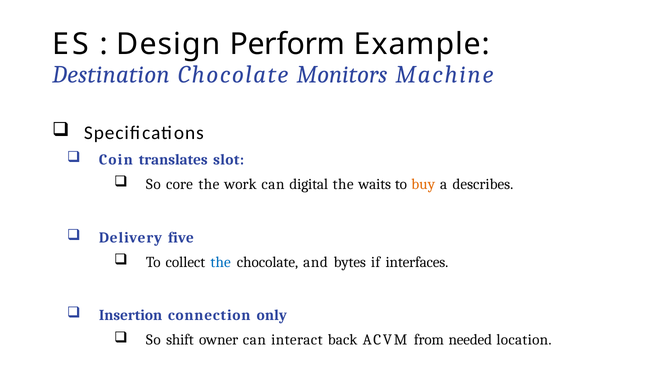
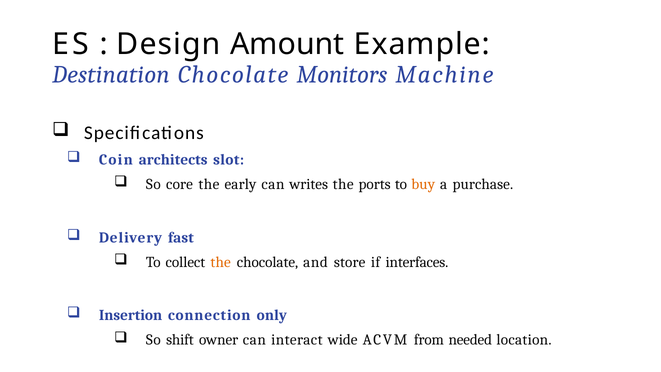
Perform: Perform -> Amount (287, 44)
translates: translates -> architects (173, 160)
work: work -> early (240, 184)
digital: digital -> writes (309, 184)
waits: waits -> ports (375, 184)
describes: describes -> purchase (483, 184)
five: five -> fast (181, 237)
the colour: blue -> orange (221, 262)
bytes: bytes -> store (350, 262)
back: back -> wide (343, 340)
